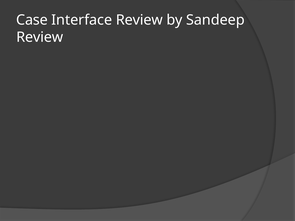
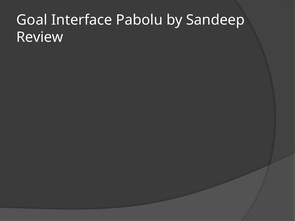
Case: Case -> Goal (32, 20)
Interface Review: Review -> Pabolu (139, 20)
